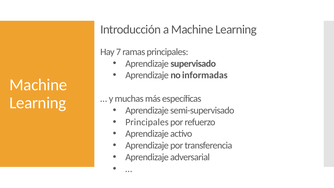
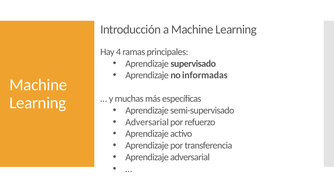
7: 7 -> 4 (118, 52)
Principales: Principales -> Adversarial (147, 122)
